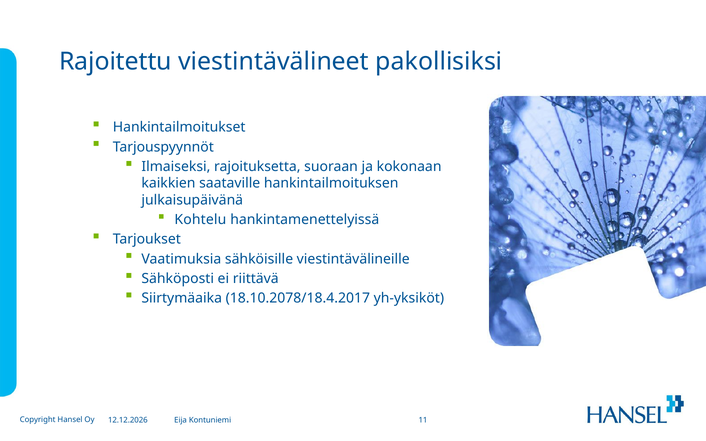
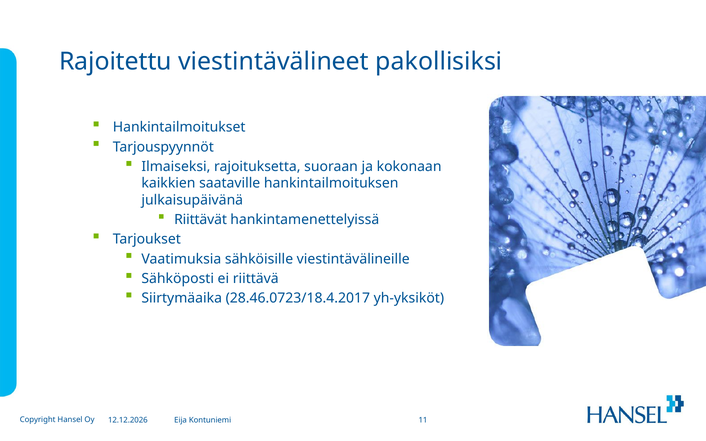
Kohtelu: Kohtelu -> Riittävät (201, 220)
18.10.2078/18.4.2017: 18.10.2078/18.4.2017 -> 28.46.0723/18.4.2017 (298, 298)
